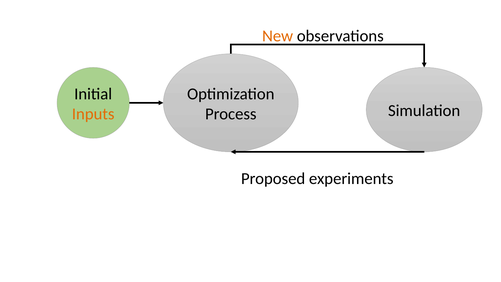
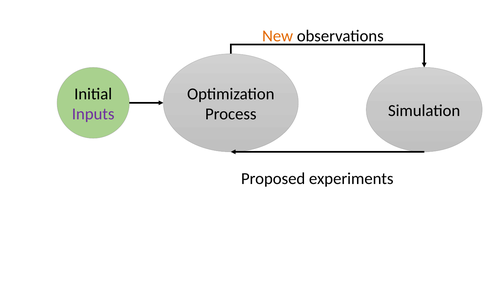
Inputs colour: orange -> purple (93, 114)
